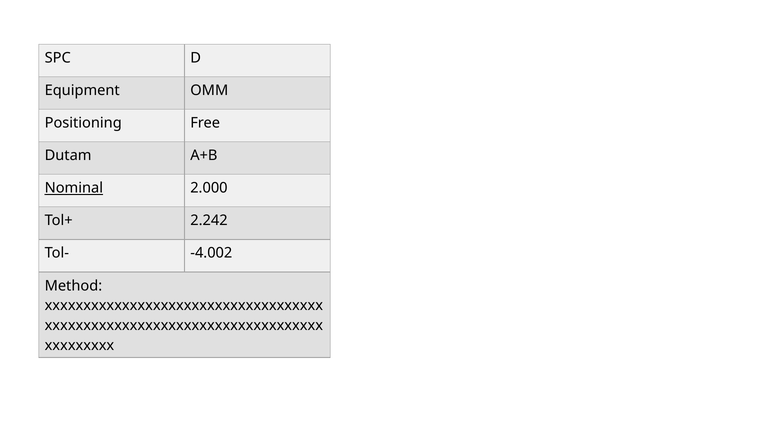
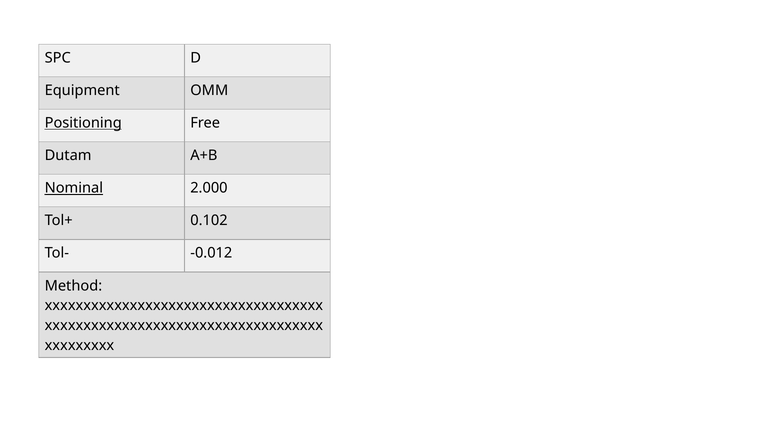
Positioning underline: none -> present (83, 123)
2.242: 2.242 -> 0.102 (209, 220)
-4.002: -4.002 -> -0.012 (211, 253)
